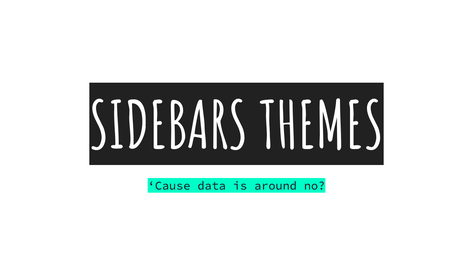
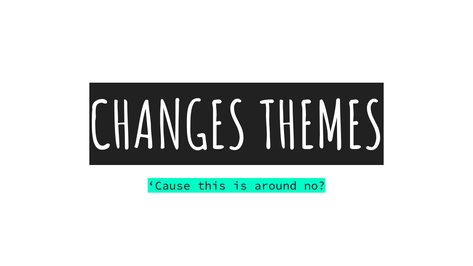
SIDEBARS: SIDEBARS -> CHANGES (168, 127)
data: data -> this (212, 186)
